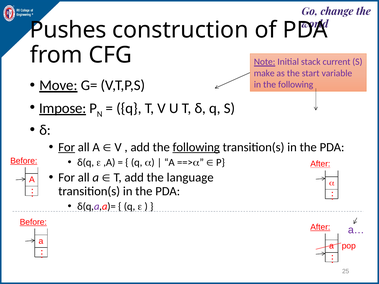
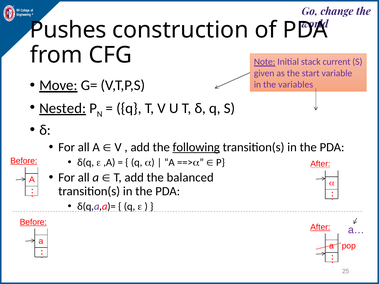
make: make -> given (264, 73)
in the following: following -> variables (296, 85)
Impose: Impose -> Nested (63, 108)
For underline: present -> none (67, 147)
language: language -> balanced (190, 178)
